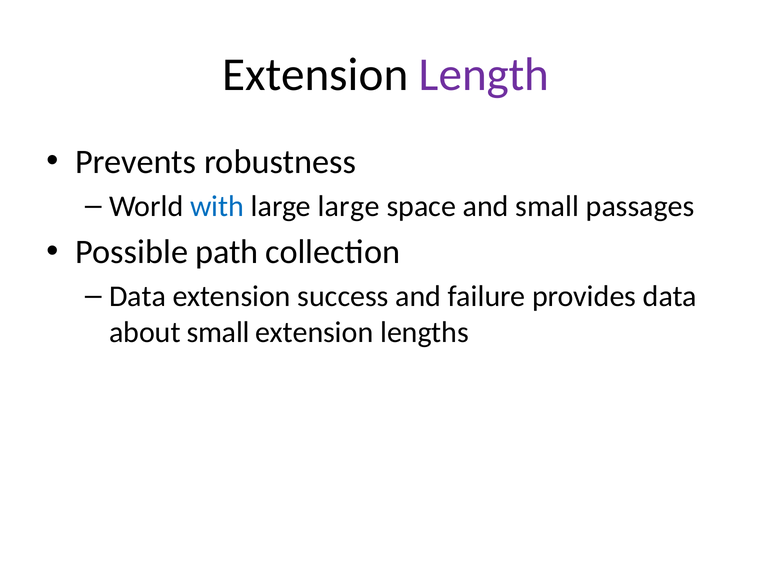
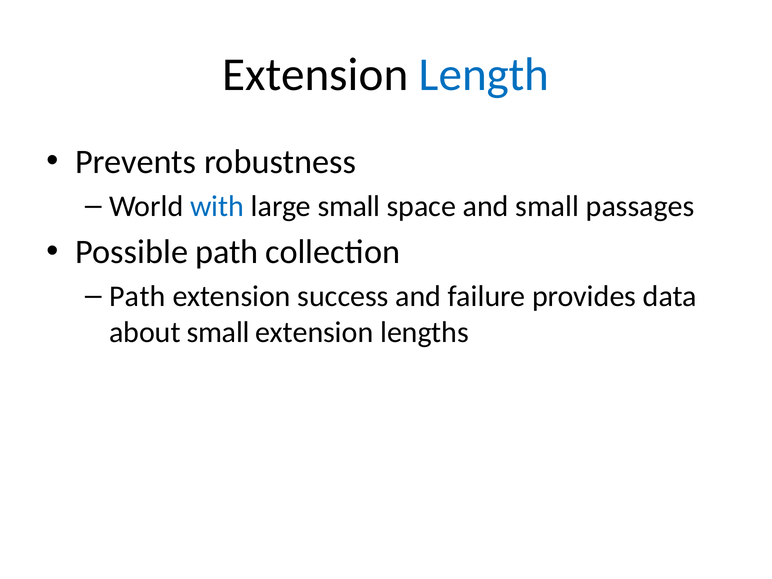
Length colour: purple -> blue (484, 75)
large large: large -> small (349, 206)
Data: Data -> Path (137, 296)
